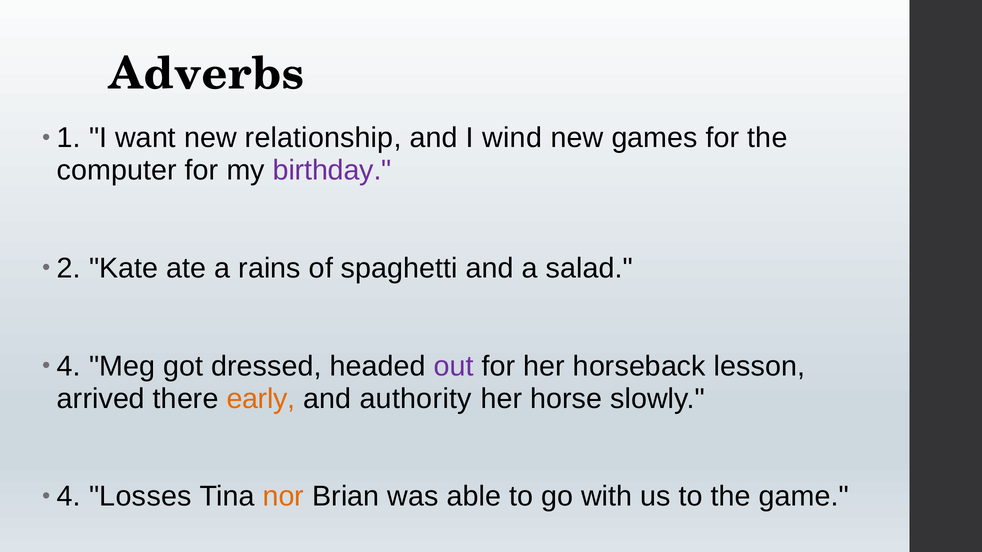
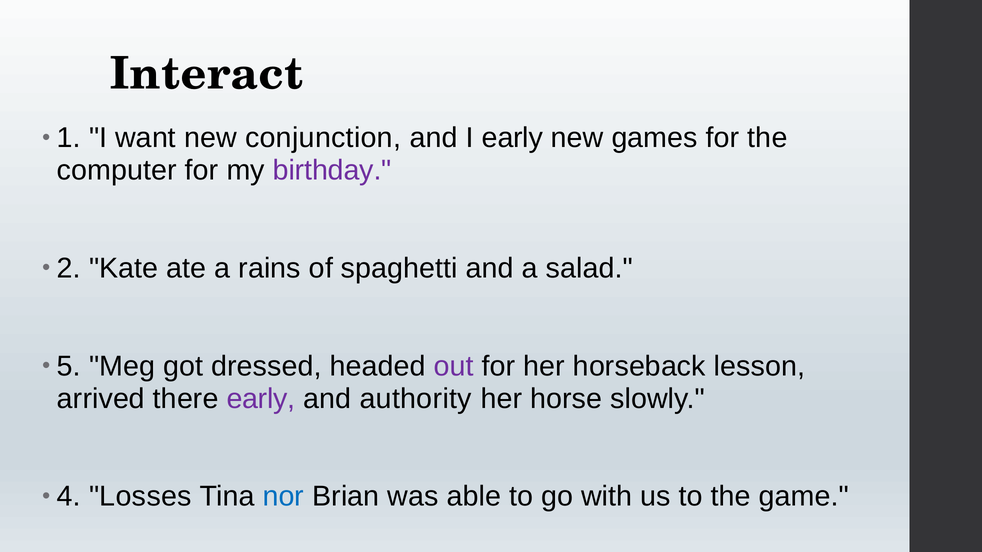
Adverbs: Adverbs -> Interact (207, 74)
relationship: relationship -> conjunction (323, 138)
I wind: wind -> early (512, 138)
4: 4 -> 5 (69, 366)
early colour: orange -> purple (261, 399)
nor colour: orange -> blue (283, 497)
